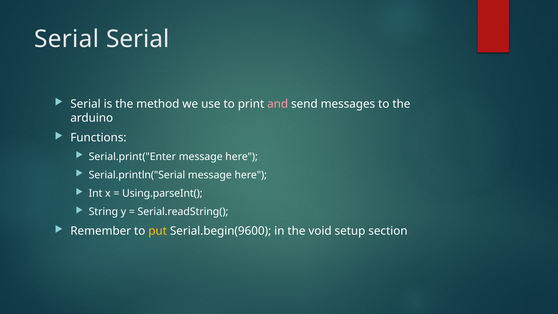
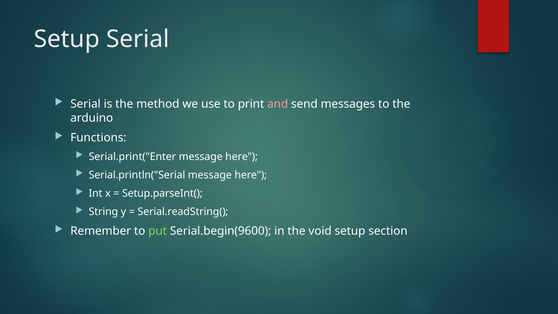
Serial: Serial -> Setup (67, 39)
Using.parseInt(: Using.parseInt( -> Setup.parseInt( (162, 193)
put colour: yellow -> light green (158, 231)
